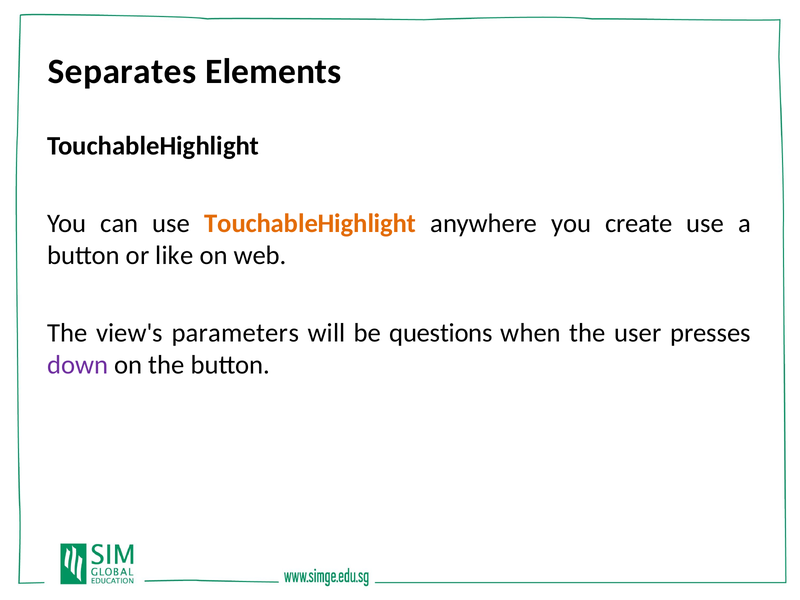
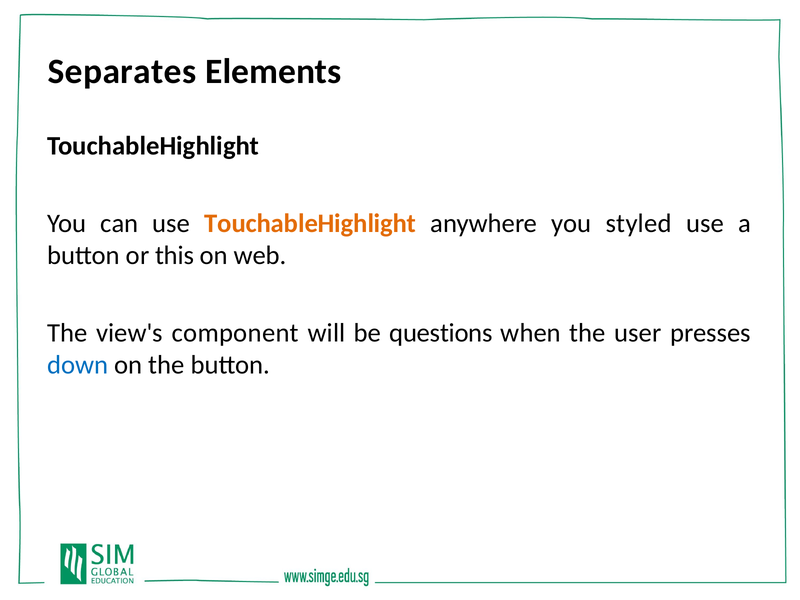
create: create -> styled (639, 224)
like: like -> this (175, 256)
parameters: parameters -> component (235, 333)
down colour: purple -> blue (78, 365)
